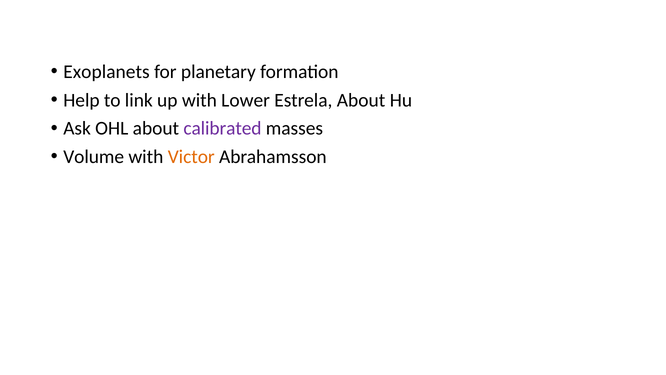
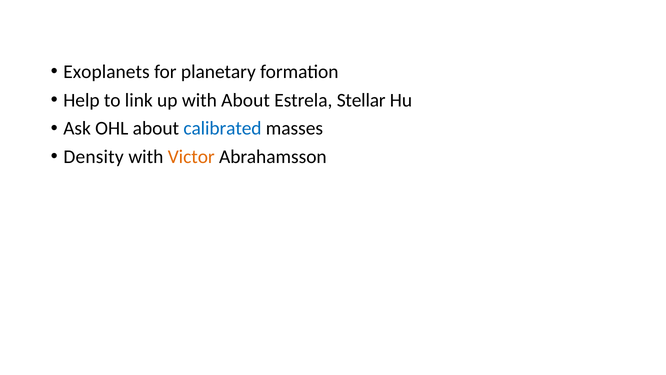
with Lower: Lower -> About (246, 100)
Estrela About: About -> Stellar (361, 100)
calibrated colour: purple -> blue (222, 128)
Volume: Volume -> Density (94, 157)
